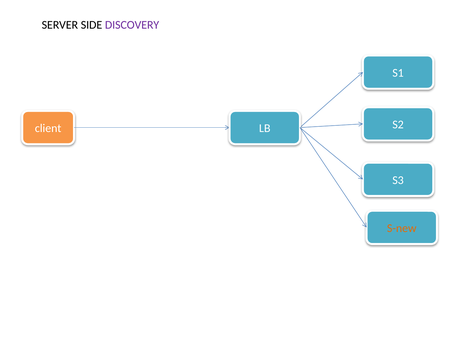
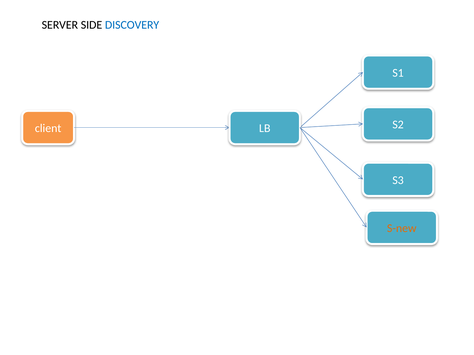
DISCOVERY colour: purple -> blue (132, 25)
